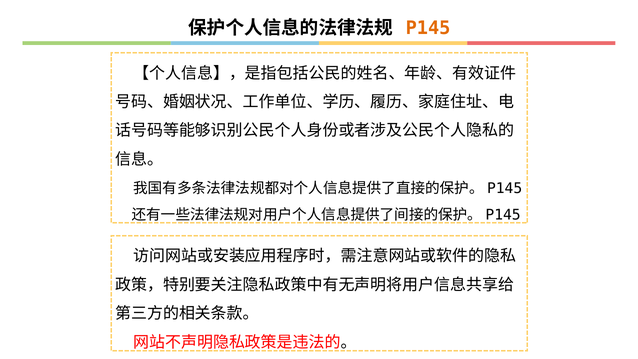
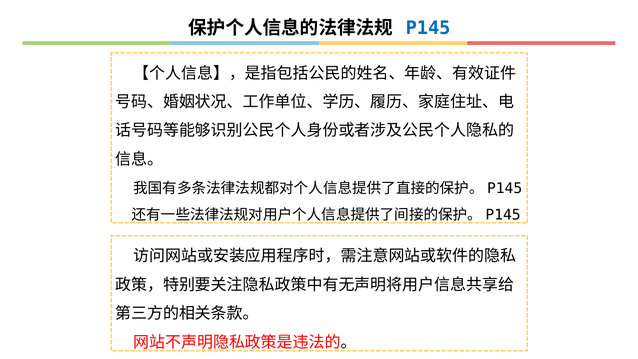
P145 colour: orange -> blue (428, 28)
